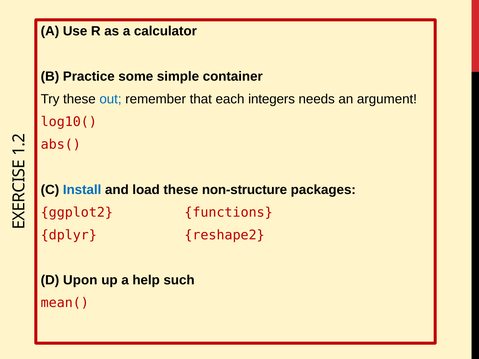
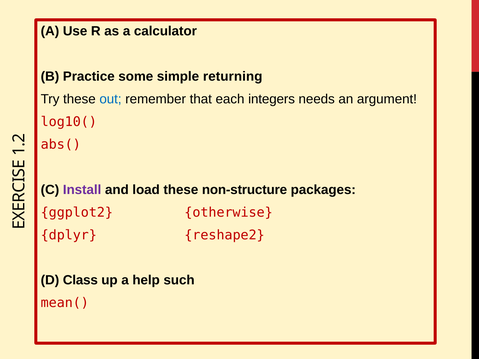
container: container -> returning (233, 77)
Install colour: blue -> purple (82, 190)
functions: functions -> otherwise (229, 212)
Upon: Upon -> Class (80, 280)
